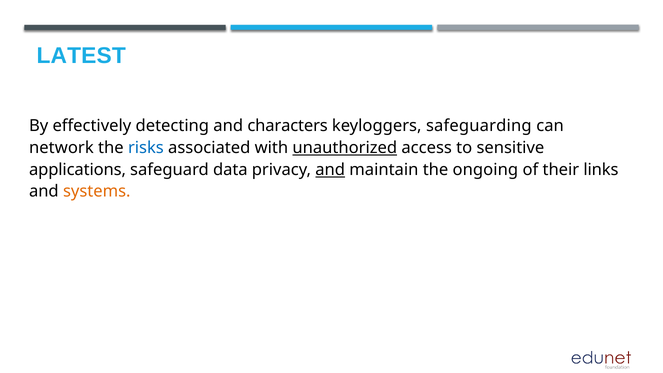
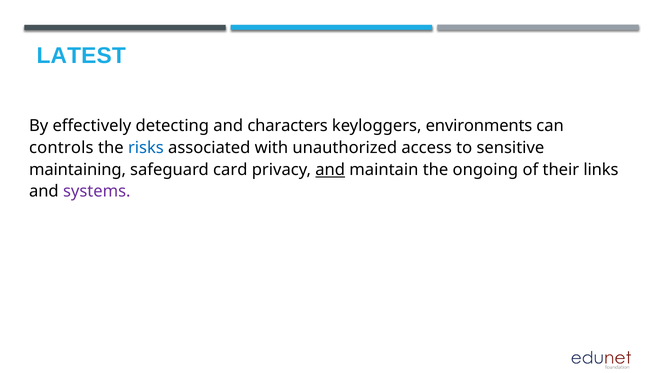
safeguarding: safeguarding -> environments (479, 126)
network: network -> controls (61, 148)
unauthorized underline: present -> none (345, 148)
applications: applications -> maintaining (77, 170)
data: data -> card (230, 170)
systems colour: orange -> purple (97, 191)
